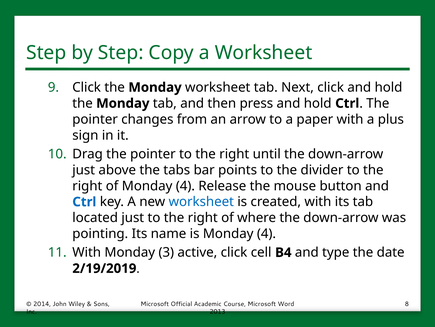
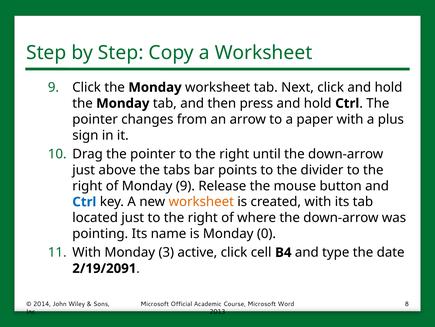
of Monday 4: 4 -> 9 (185, 186)
worksheet colour: blue -> orange (201, 201)
is Monday 4: 4 -> 0 (266, 233)
2/19/2019: 2/19/2019 -> 2/19/2091 (104, 268)
